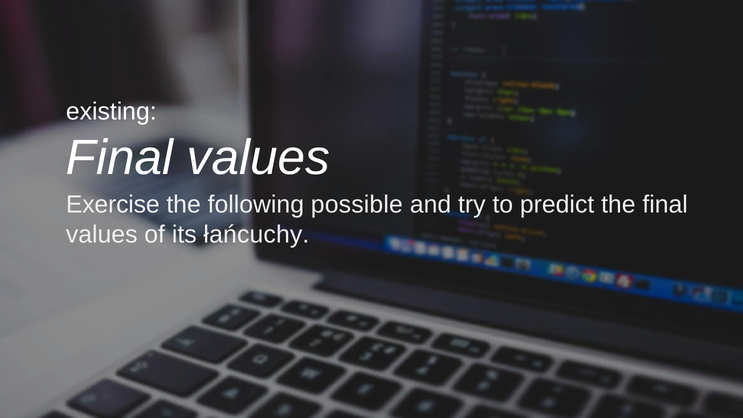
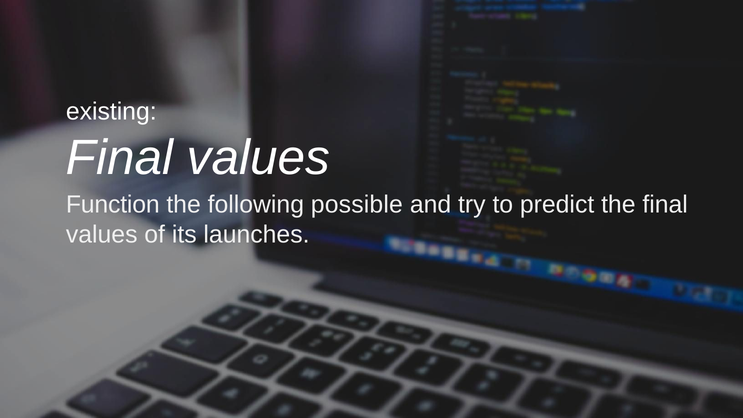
Exercise: Exercise -> Function (113, 205)
łańcuchy: łańcuchy -> launches (256, 234)
